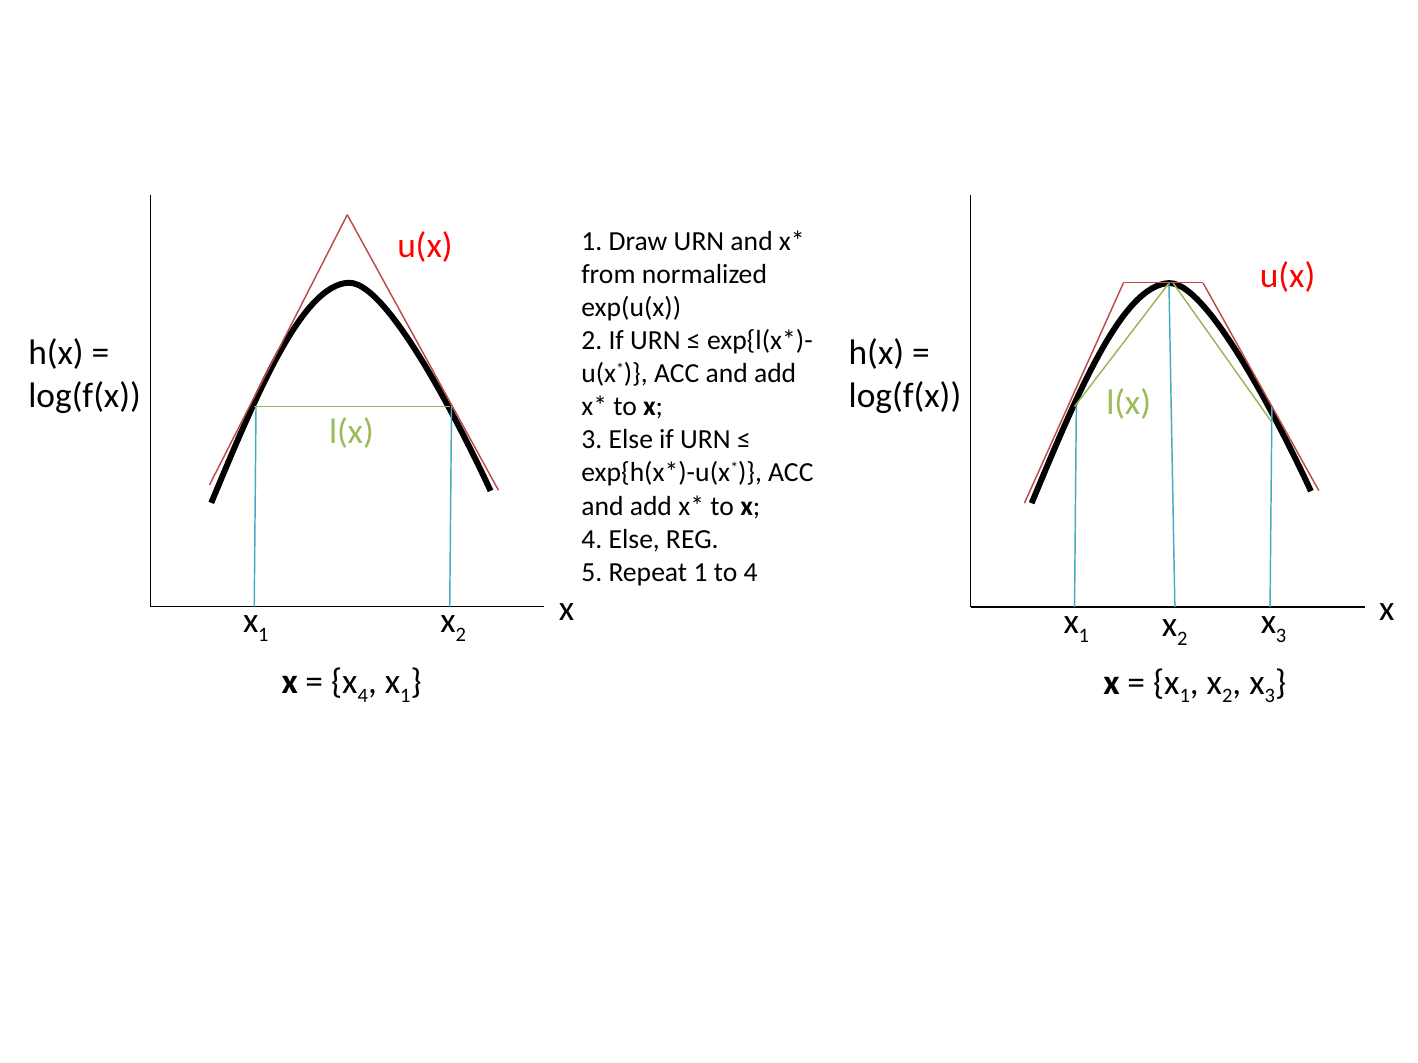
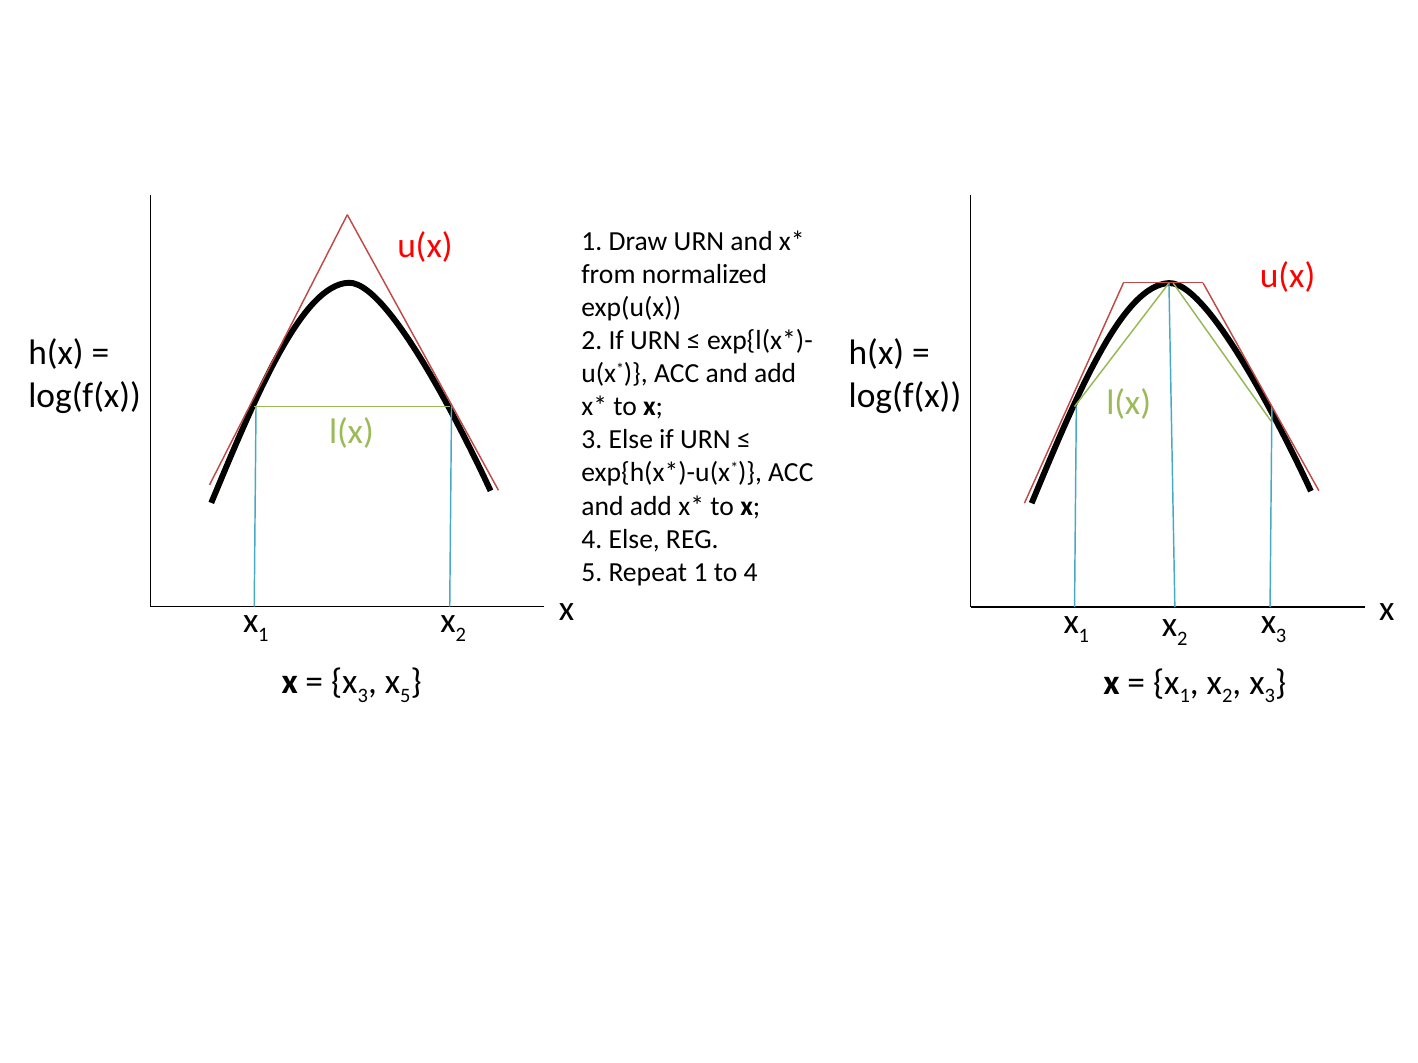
4: 4 -> 3 (363, 696)
1: 1 -> 5 (405, 696)
